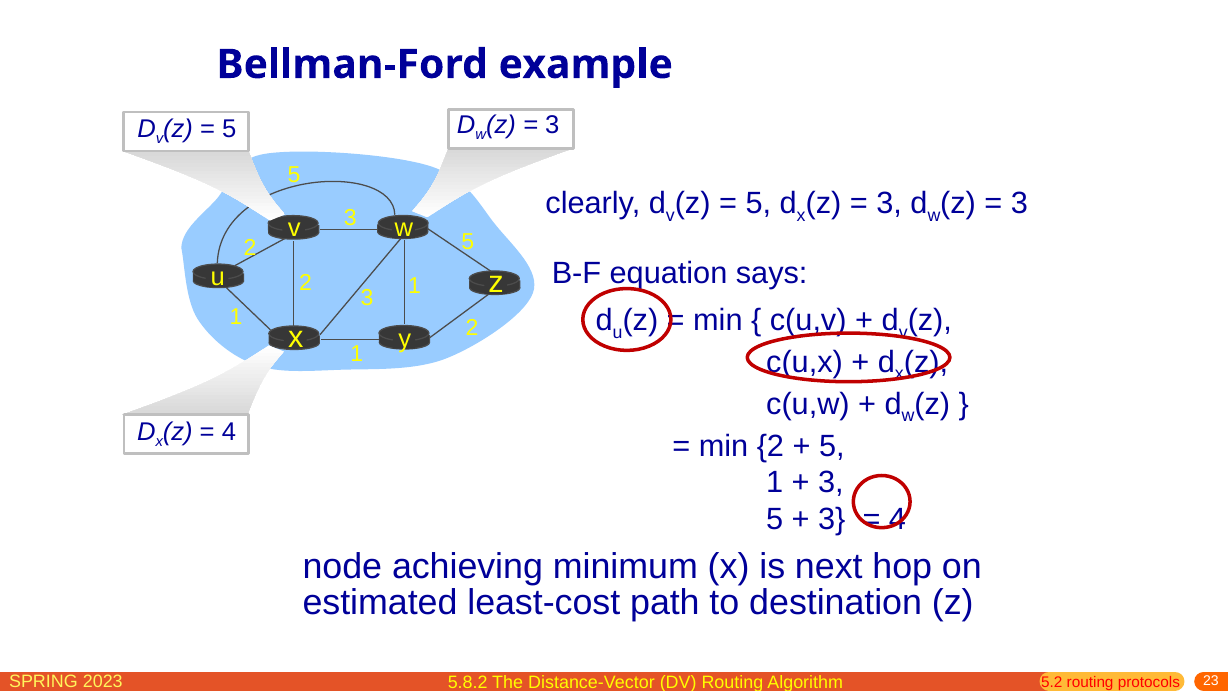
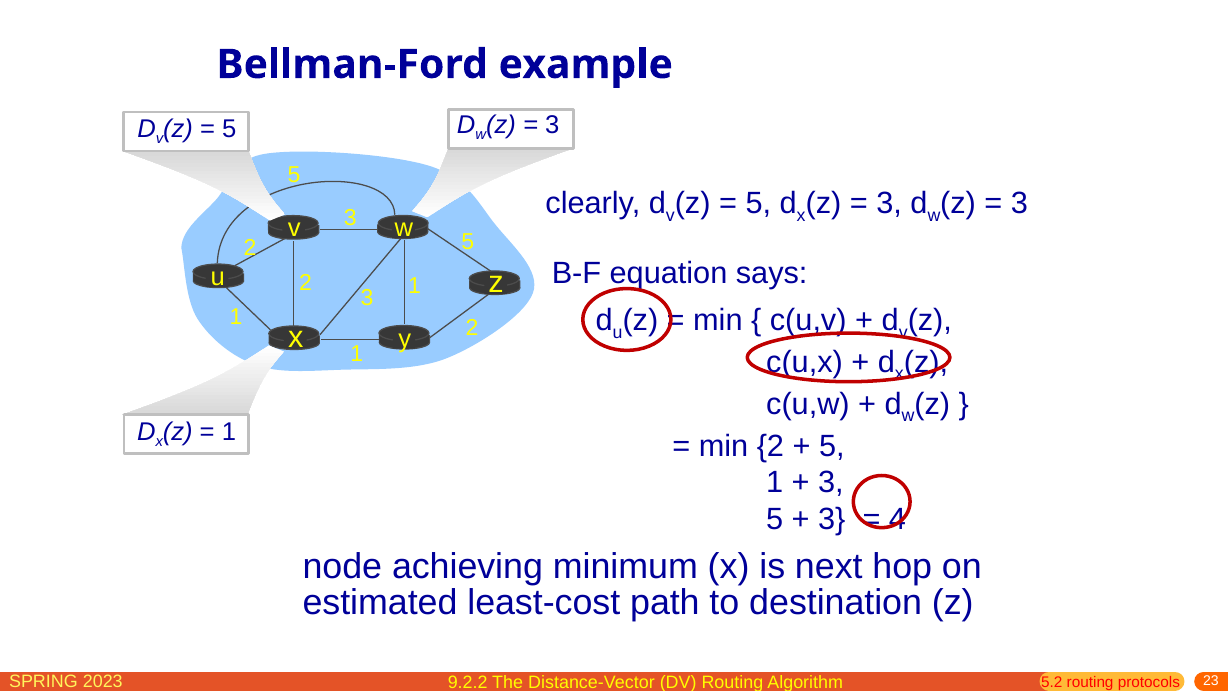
4: 4 -> 1 (229, 432)
5.8.2: 5.8.2 -> 9.2.2 (468, 682)
